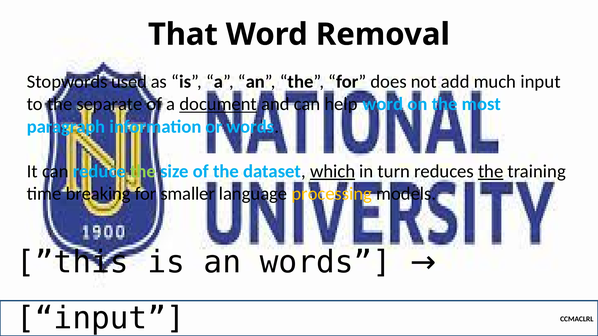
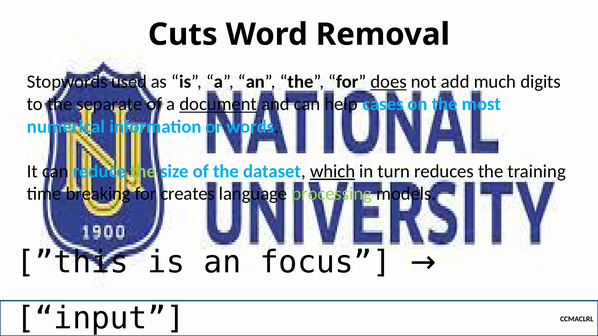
That: That -> Cuts (183, 35)
does underline: none -> present (389, 82)
much input: input -> digits (541, 82)
help word: word -> cases (383, 104)
paragraph: paragraph -> numerical (66, 127)
the underline: present -> none (491, 172)
smaller: smaller -> creates (188, 194)
processing colour: yellow -> light green (332, 194)
an words: words -> focus (325, 263)
